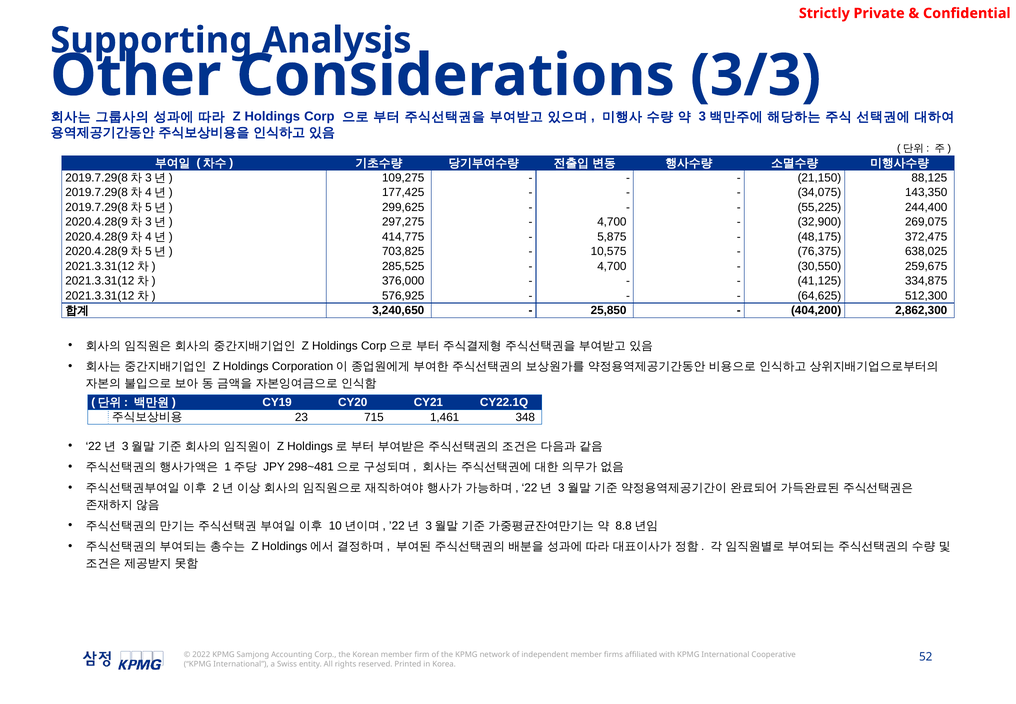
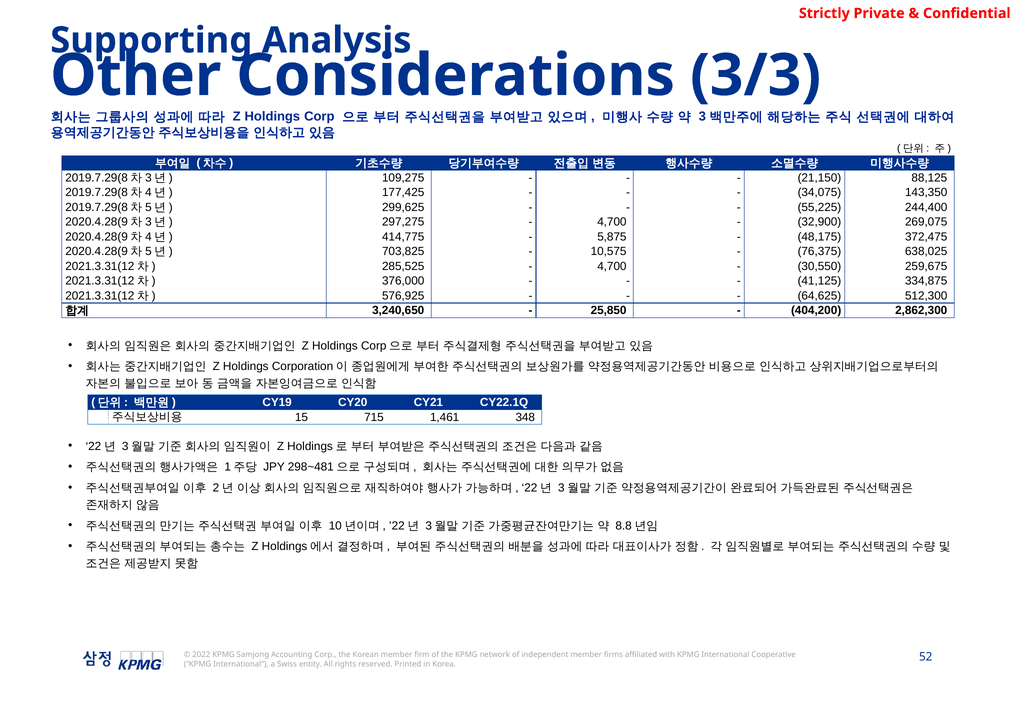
23: 23 -> 15 (301, 417)
